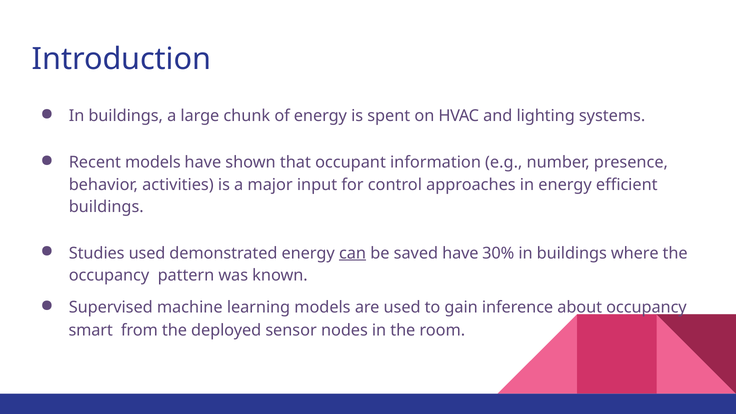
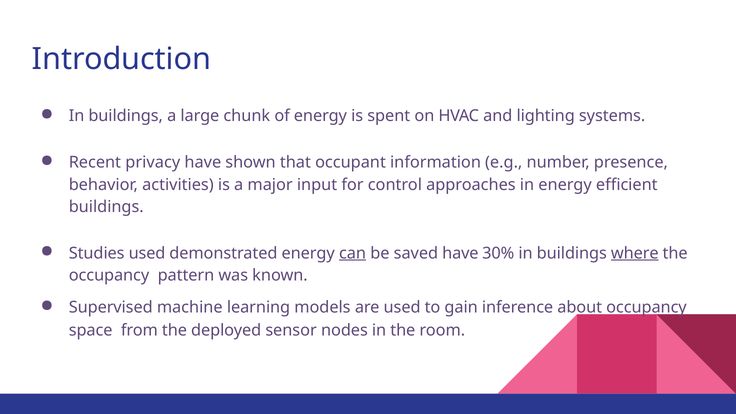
Recent models: models -> privacy (153, 162)
where underline: none -> present (635, 253)
smart: smart -> space (91, 330)
